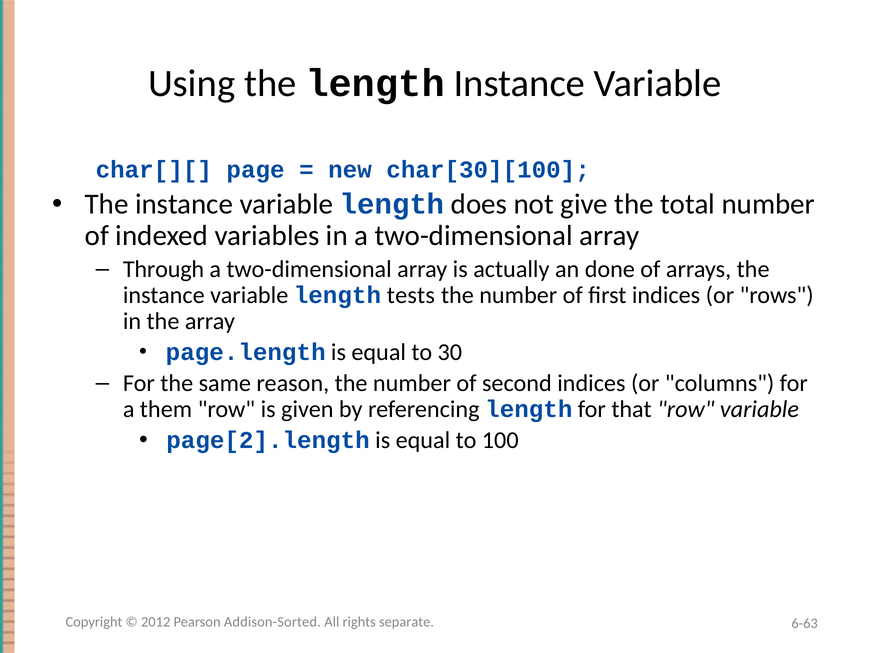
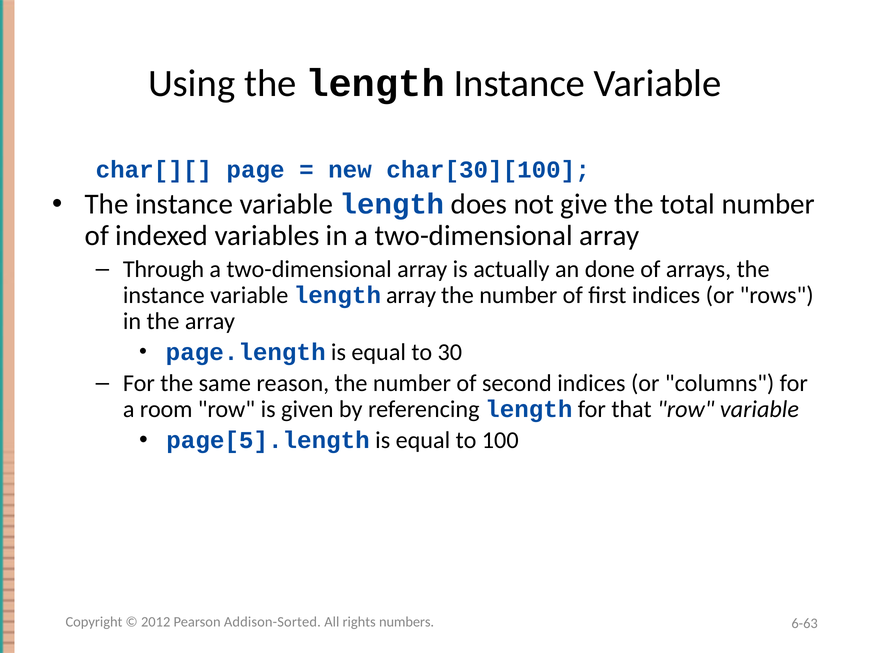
length tests: tests -> array (411, 295)
them: them -> room (166, 409)
page[2].length: page[2].length -> page[5].length (268, 440)
separate: separate -> numbers (407, 622)
